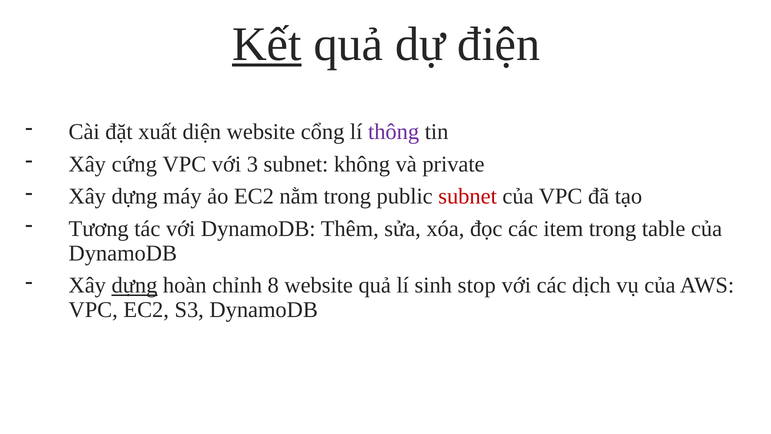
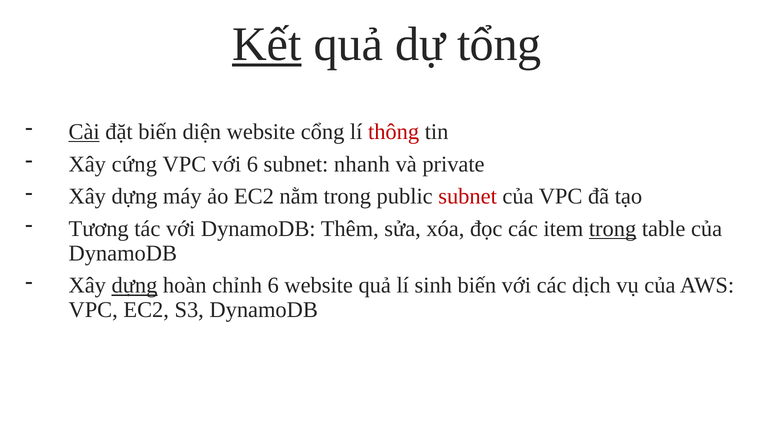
điện: điện -> tổng (499, 44)
Cài underline: none -> present (84, 132)
đặt xuất: xuất -> biến (158, 132)
thông colour: purple -> red (394, 132)
với 3: 3 -> 6 (252, 164)
không: không -> nhanh (362, 164)
trong underline: none -> present (613, 229)
chỉnh 8: 8 -> 6 (273, 285)
sinh stop: stop -> biến (477, 285)
